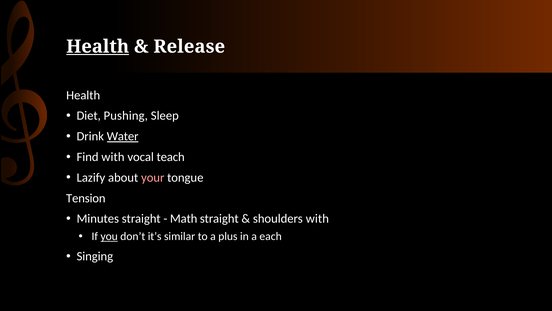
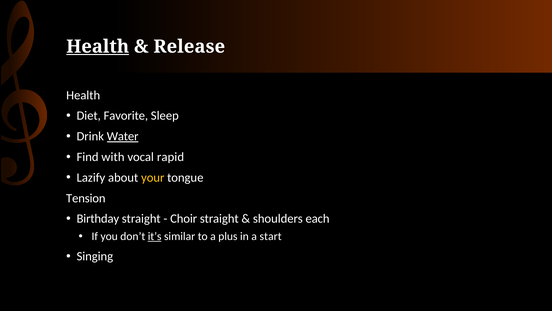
Pushing: Pushing -> Favorite (126, 116)
teach: teach -> rapid (171, 157)
your colour: pink -> yellow (153, 177)
Minutes: Minutes -> Birthday (98, 218)
Math: Math -> Choir (184, 218)
shoulders with: with -> each (318, 218)
you underline: present -> none (109, 236)
it’s underline: none -> present (155, 236)
each: each -> start (271, 236)
